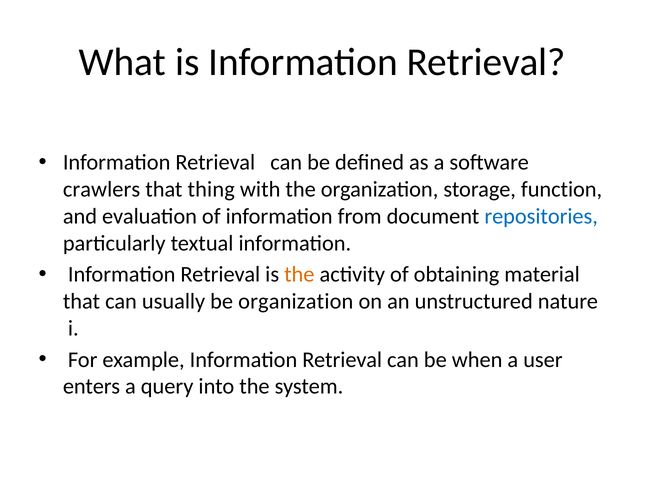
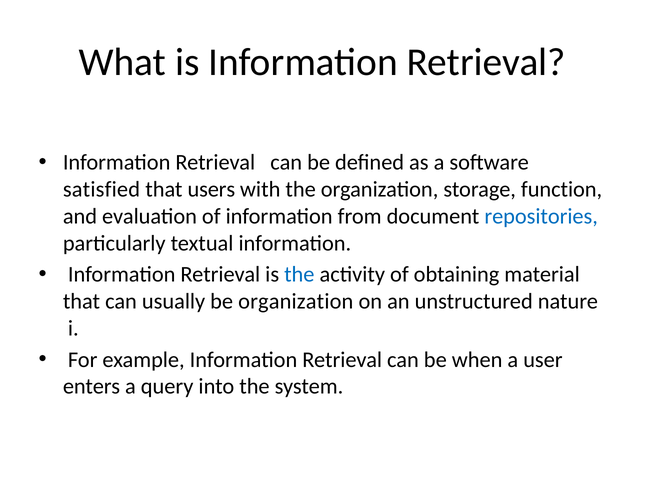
crawlers: crawlers -> satisfied (101, 189)
thing: thing -> users (211, 189)
the colour: orange -> blue (299, 274)
